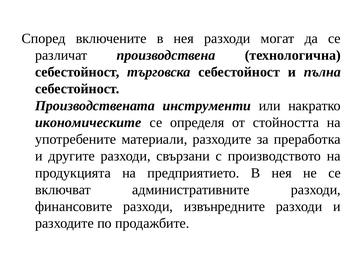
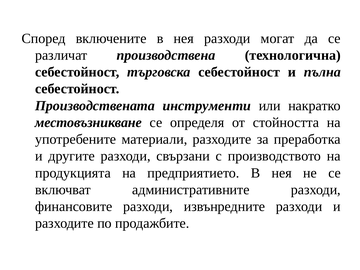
икономическите: икономическите -> местовъзникване (88, 122)
